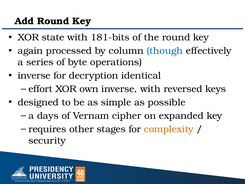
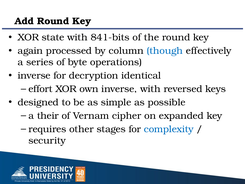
181-bits: 181-bits -> 841-bits (110, 37)
days: days -> their (48, 116)
complexity colour: orange -> blue (169, 129)
